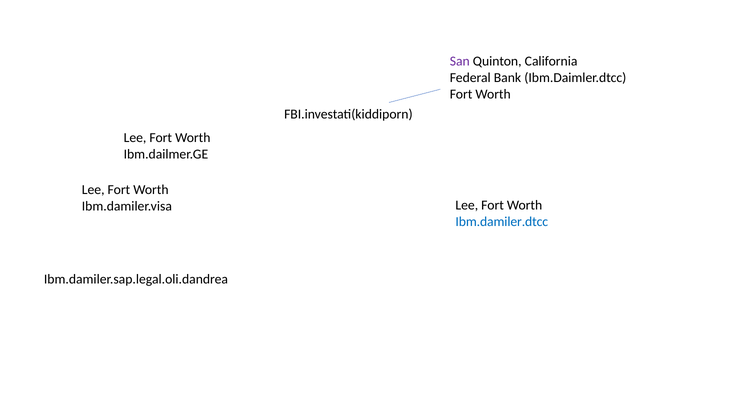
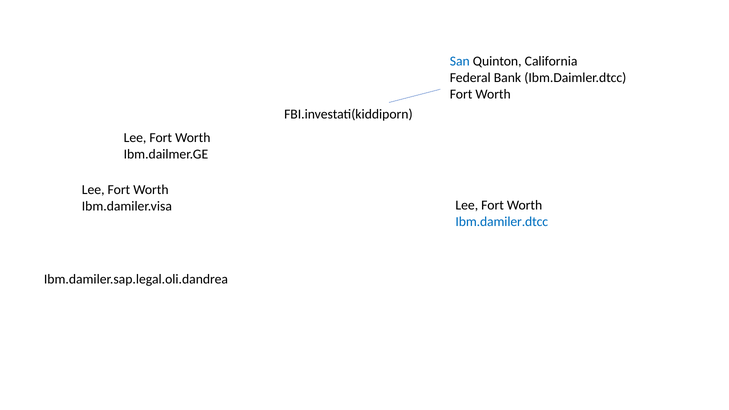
San colour: purple -> blue (460, 61)
